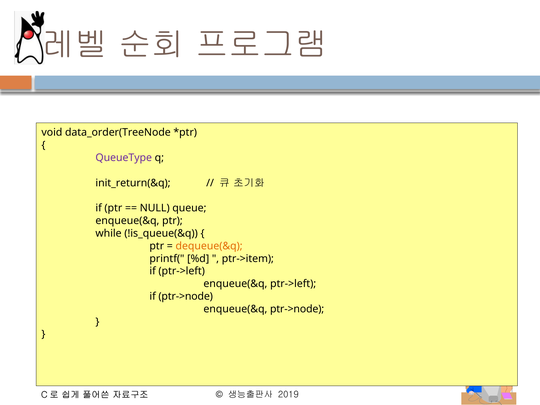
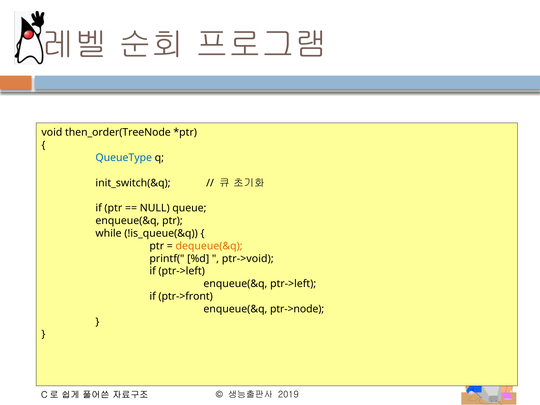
data_order(TreeNode: data_order(TreeNode -> then_order(TreeNode (118, 132)
QueueType colour: purple -> blue (124, 158)
init_return(&q: init_return(&q -> init_switch(&q (133, 183)
ptr->item: ptr->item -> ptr->void (248, 259)
if ptr->node: ptr->node -> ptr->front (186, 296)
